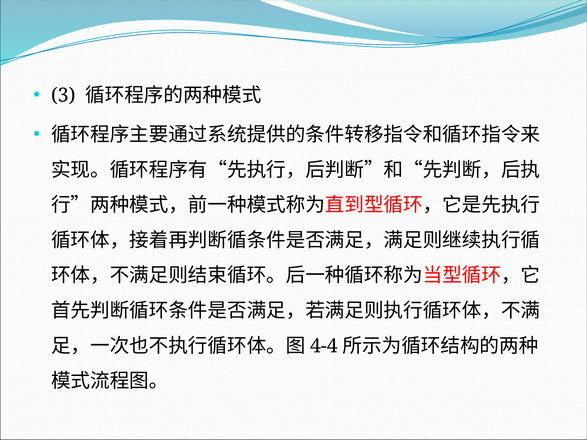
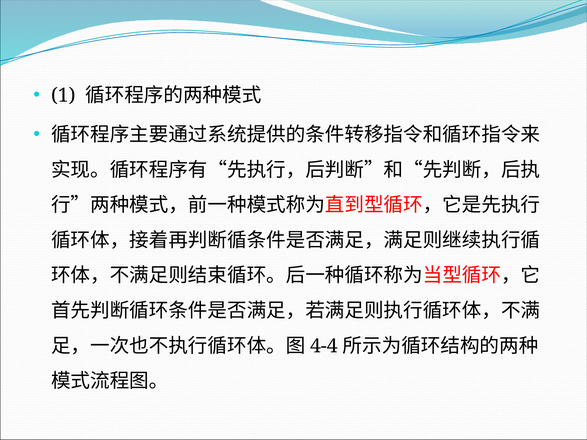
3: 3 -> 1 (63, 95)
